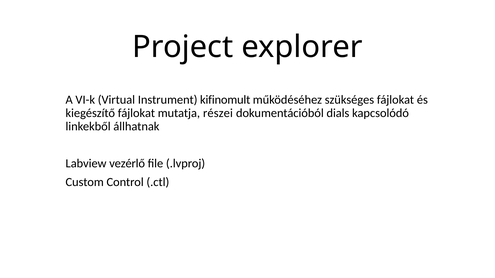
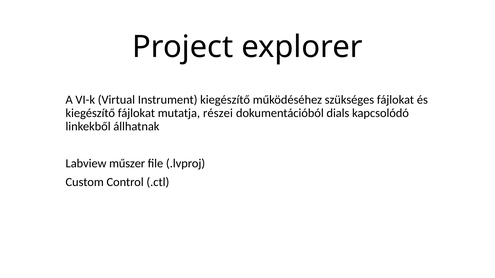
Instrument kifinomult: kifinomult -> kiegészítő (225, 100)
vezérlő: vezérlő -> műszer (127, 164)
